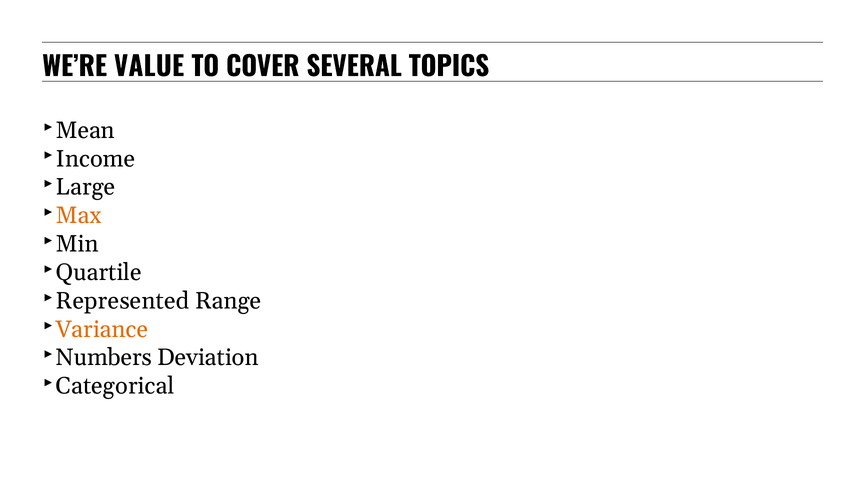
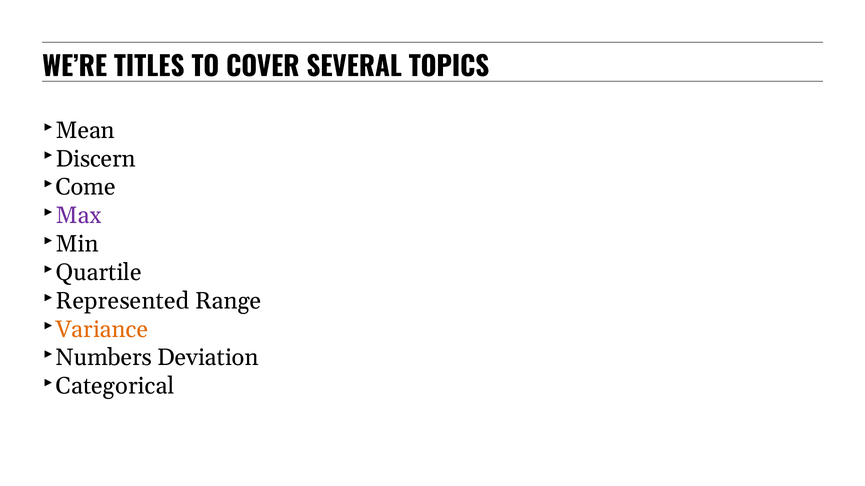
VALUE: VALUE -> TITLES (149, 67)
Income: Income -> Discern (96, 159)
Large: Large -> Come (86, 187)
Max colour: orange -> purple (79, 215)
